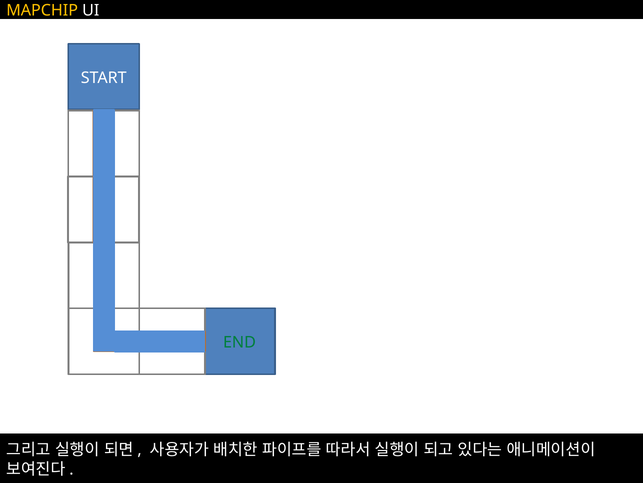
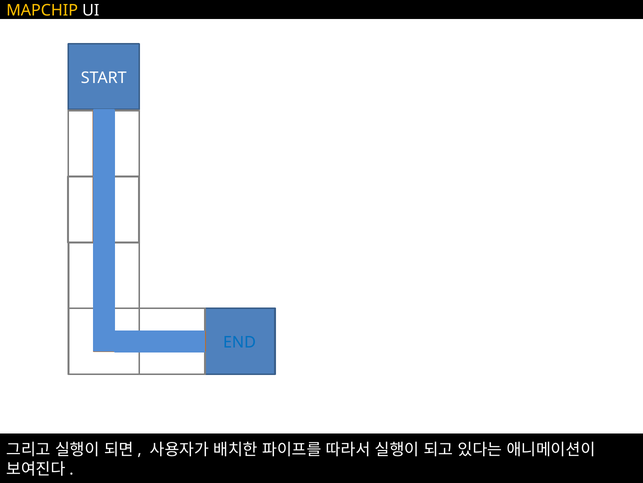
END colour: green -> blue (240, 342)
